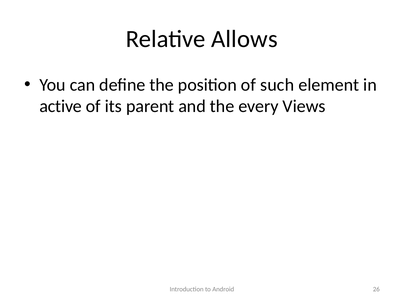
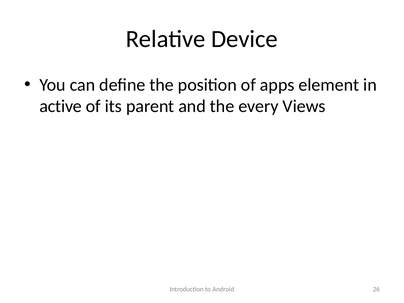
Allows: Allows -> Device (244, 39)
such: such -> apps (277, 85)
